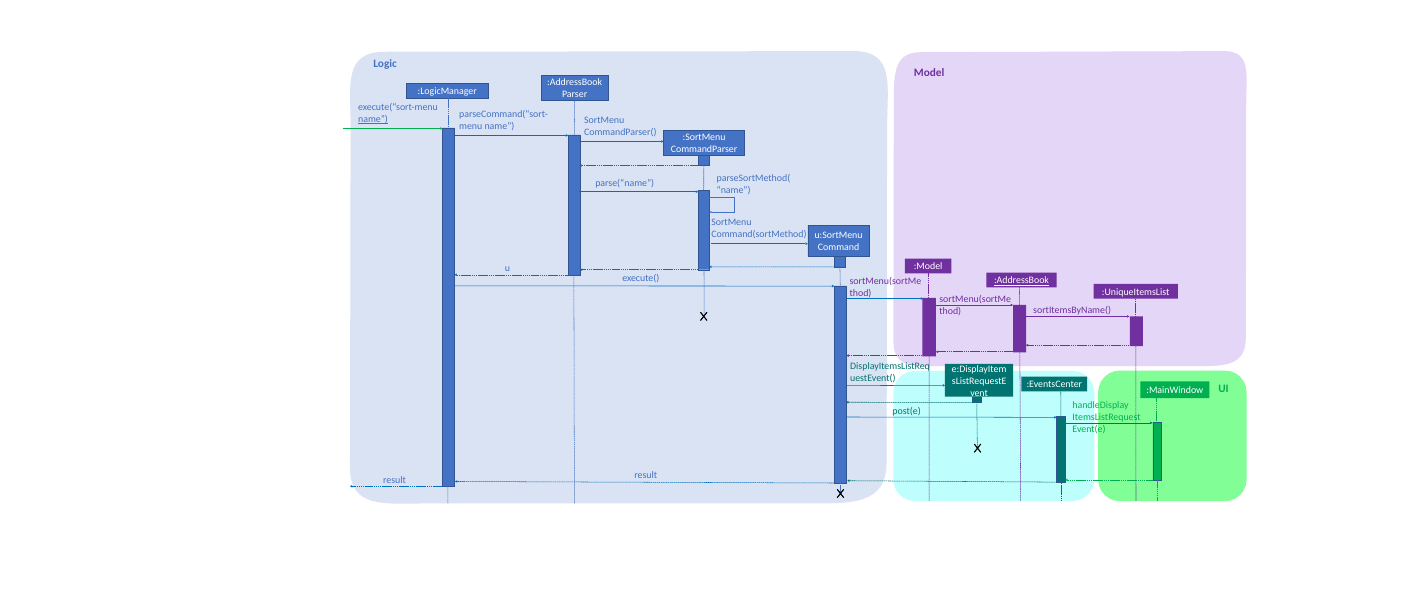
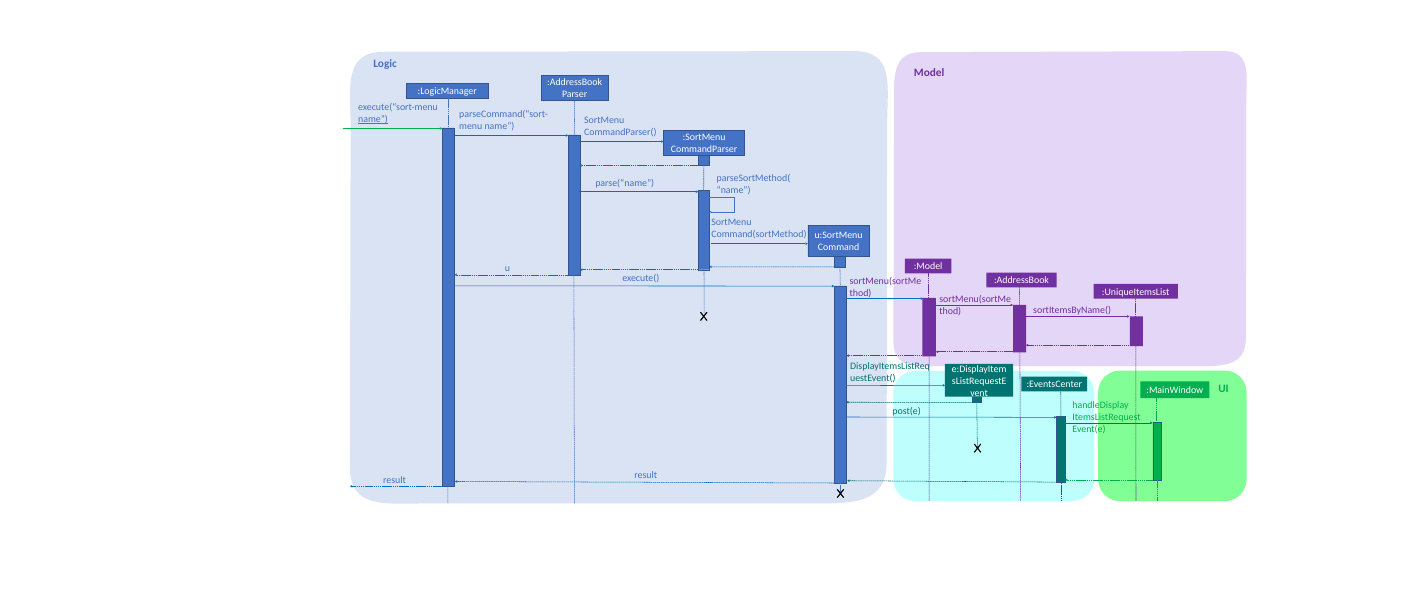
:AddressBook underline: present -> none (1021, 281)
